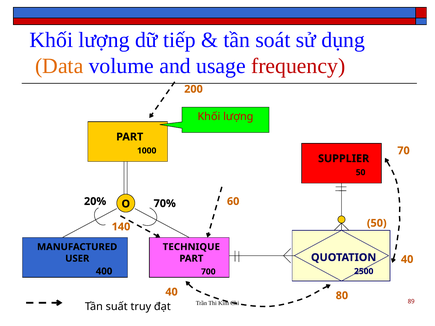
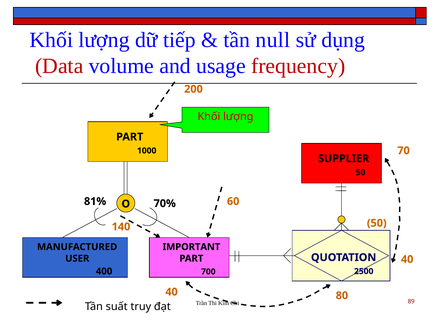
soát: soát -> null (273, 40)
Data colour: orange -> red (59, 66)
20%: 20% -> 81% (95, 202)
TECHNIQUE: TECHNIQUE -> IMPORTANT (191, 247)
